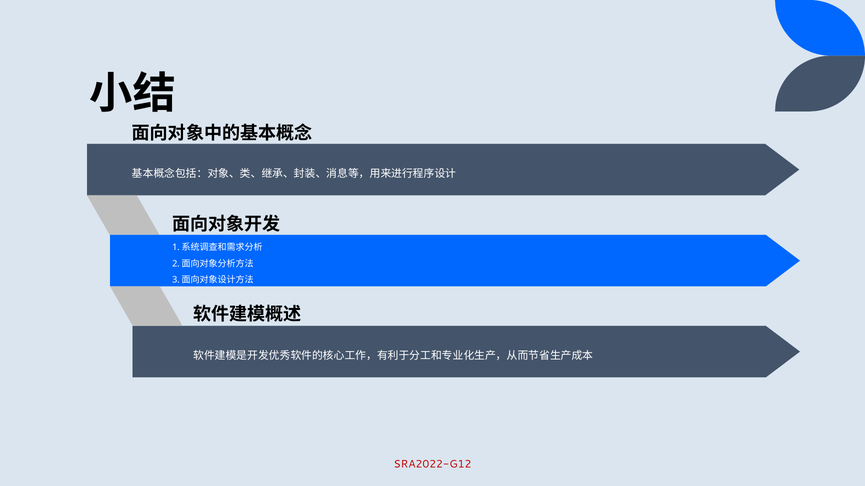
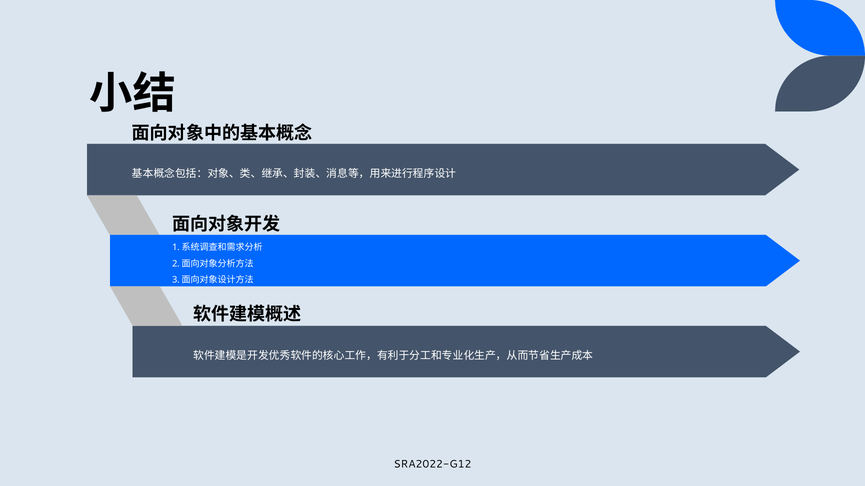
SRA2022-G12 colour: red -> black (432, 465)
